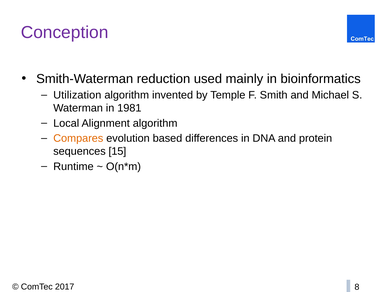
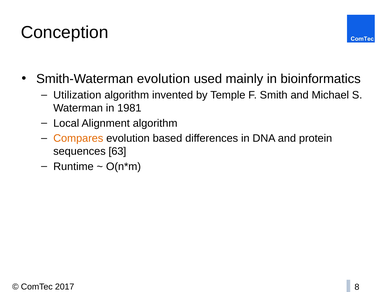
Conception colour: purple -> black (65, 32)
Smith-Waterman reduction: reduction -> evolution (163, 79)
15: 15 -> 63 (117, 152)
